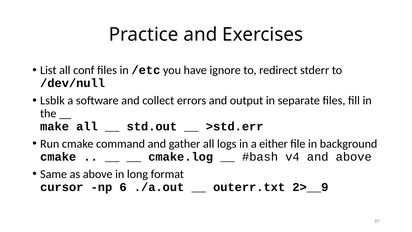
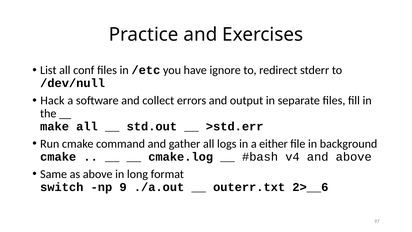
Lsblk: Lsblk -> Hack (52, 100)
cursor: cursor -> switch (62, 187)
6: 6 -> 9 (123, 187)
2>__9: 2>__9 -> 2>__6 (310, 187)
